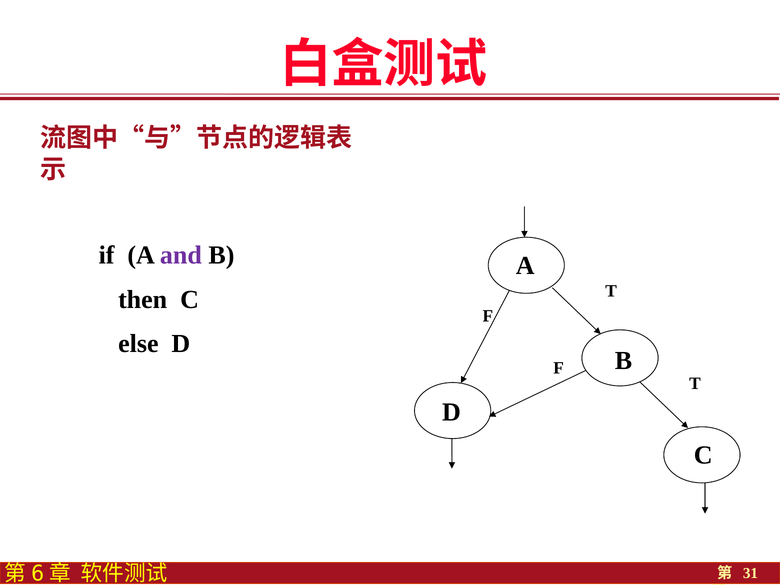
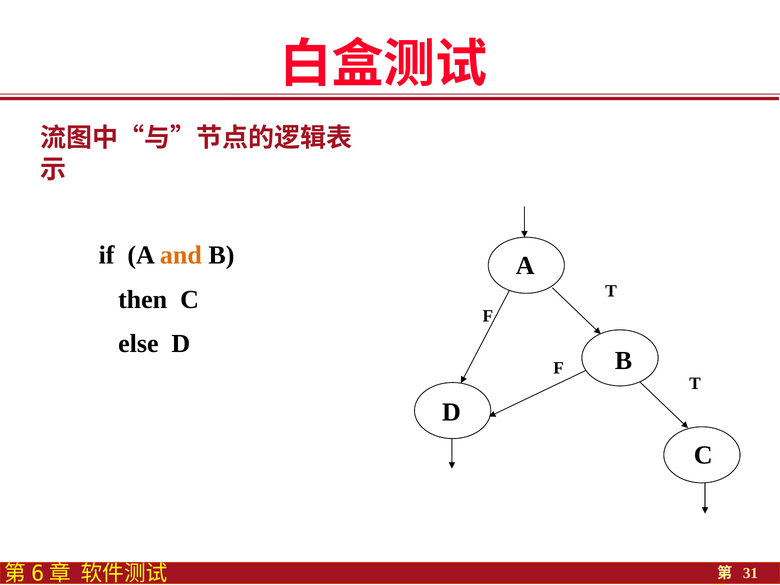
and colour: purple -> orange (181, 255)
